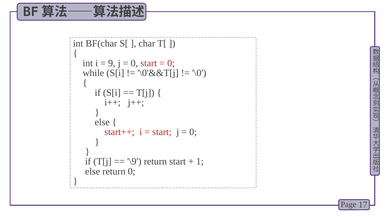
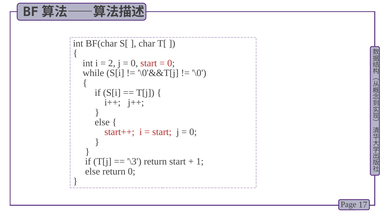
9: 9 -> 2 (112, 63)
\9: \9 -> \3 (134, 162)
